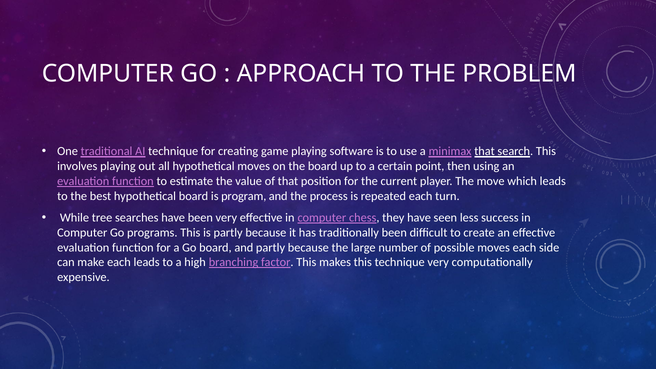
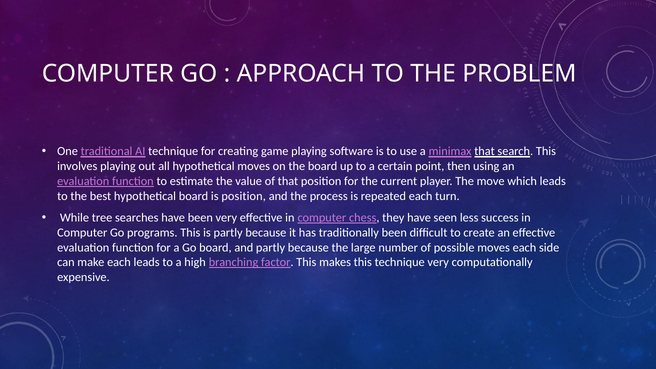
is program: program -> position (244, 196)
